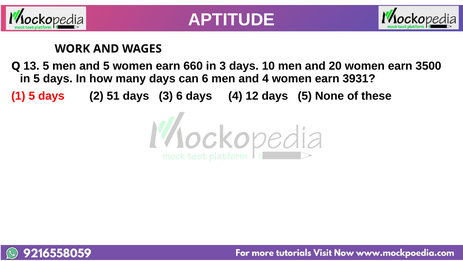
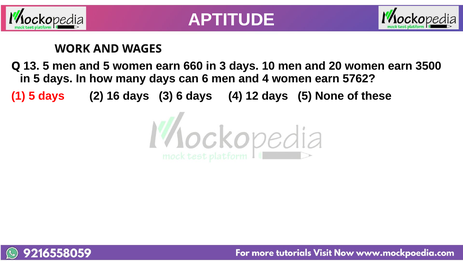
3931: 3931 -> 5762 (359, 78)
51: 51 -> 16 (113, 96)
